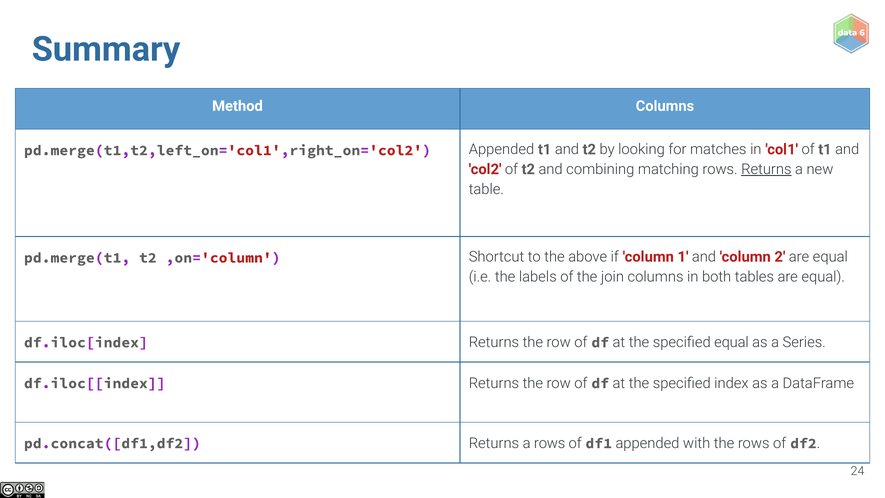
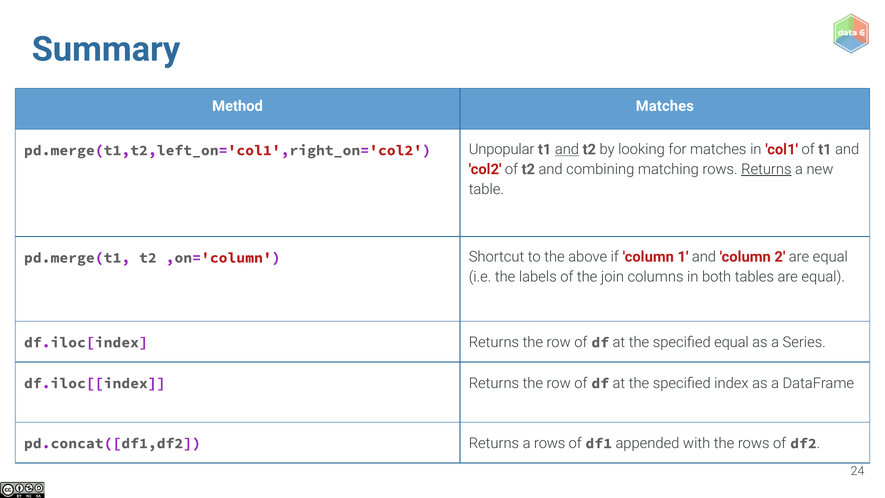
Method Columns: Columns -> Matches (665, 106)
Appended: Appended -> Unpopular (502, 149)
and underline: none -> present (567, 149)
